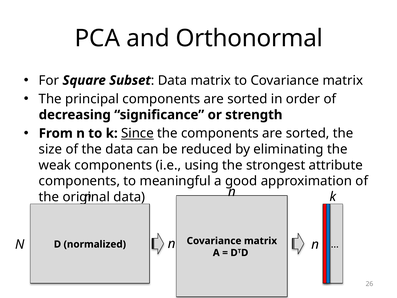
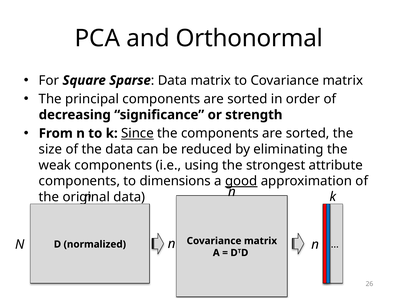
Subset: Subset -> Sparse (130, 80)
meaningful: meaningful -> dimensions (175, 181)
good underline: none -> present (241, 181)
